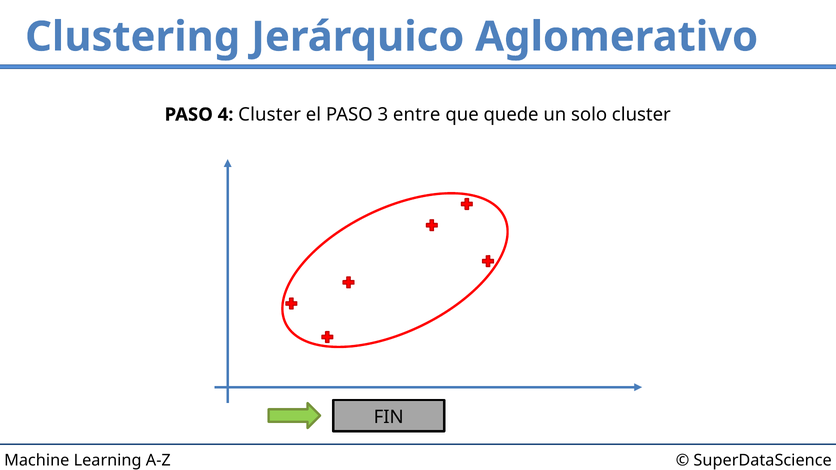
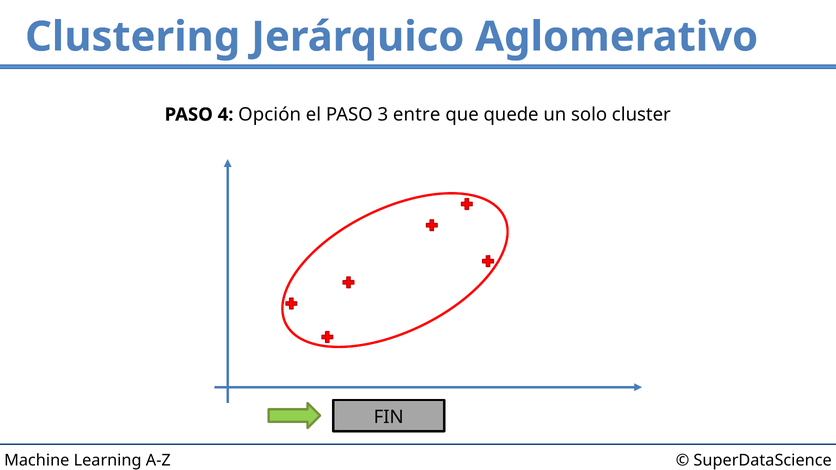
4 Cluster: Cluster -> Opción (270, 115)
